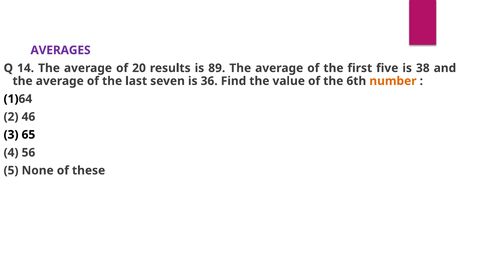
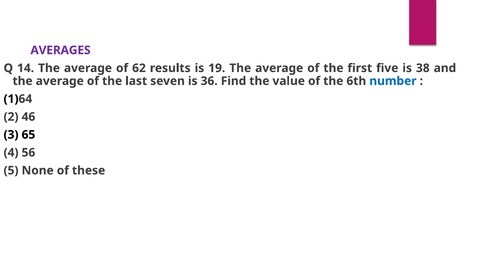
20: 20 -> 62 (139, 68)
89: 89 -> 19 (217, 68)
number colour: orange -> blue (393, 81)
